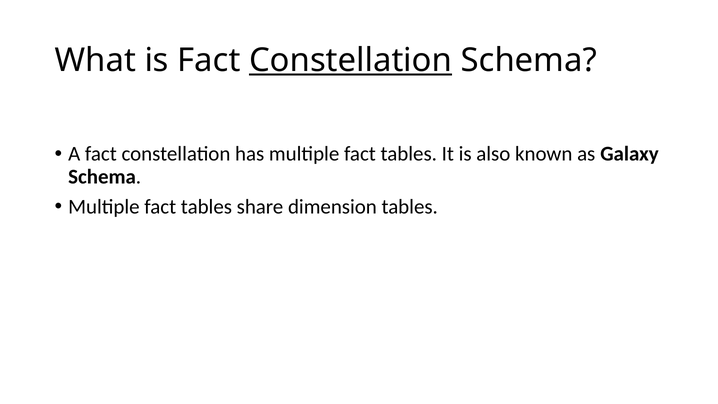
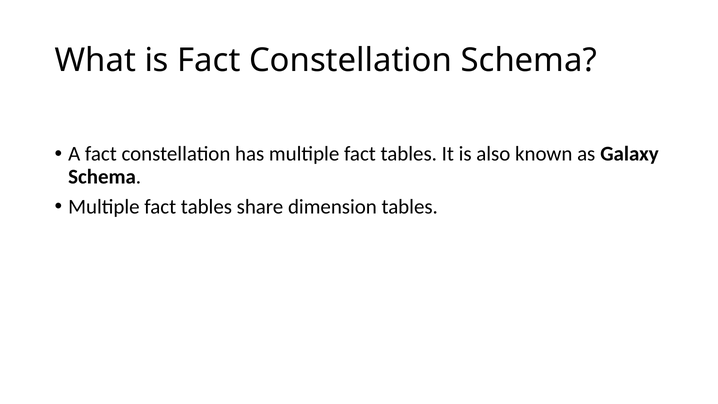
Constellation underline: present -> none (351, 60)
